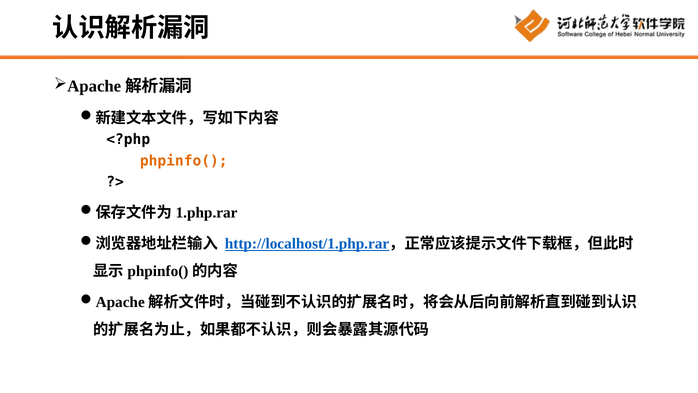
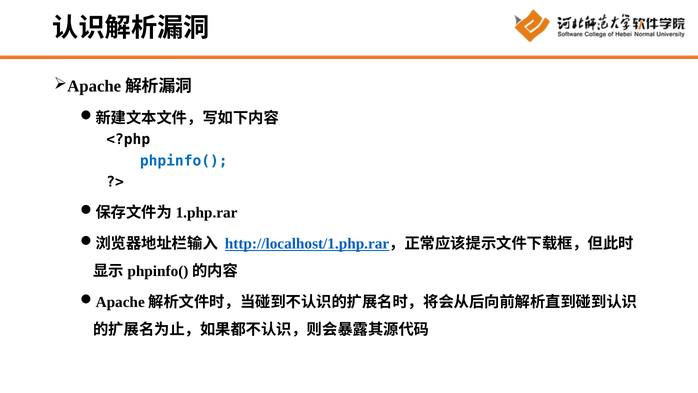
phpinfo( colour: orange -> blue (184, 161)
